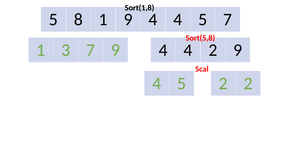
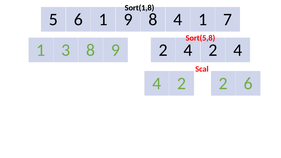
5 8: 8 -> 6 (78, 20)
1 9 4: 4 -> 8 (153, 20)
5: 5 -> 1 (203, 20)
3 7: 7 -> 8 (91, 50)
4: 4 -> 2 (163, 50)
4 2 9: 9 -> 4 (238, 50)
5: 5 -> 2 (182, 83)
2 2: 2 -> 6 (248, 84)
